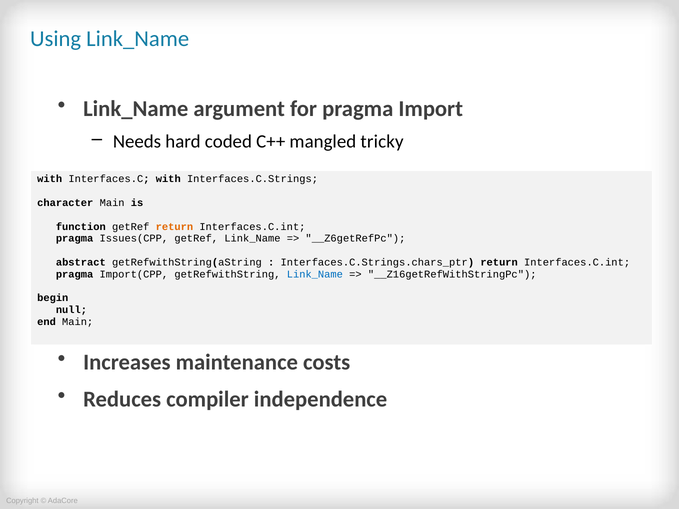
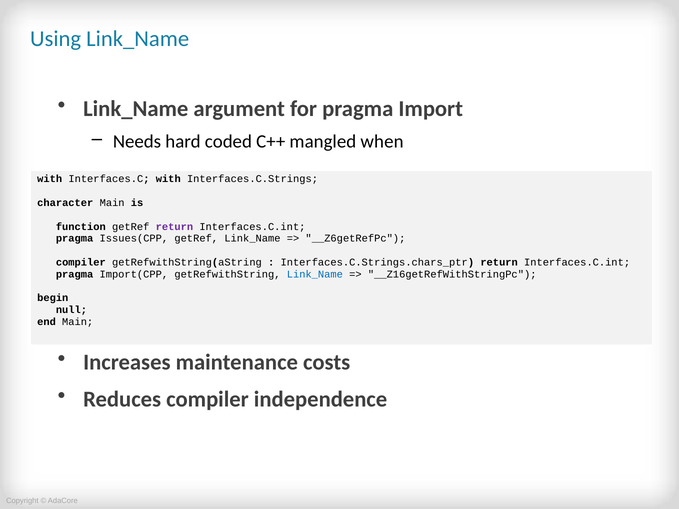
tricky: tricky -> when (382, 142)
return colour: orange -> purple (174, 227)
abstract: abstract -> compiler (81, 262)
